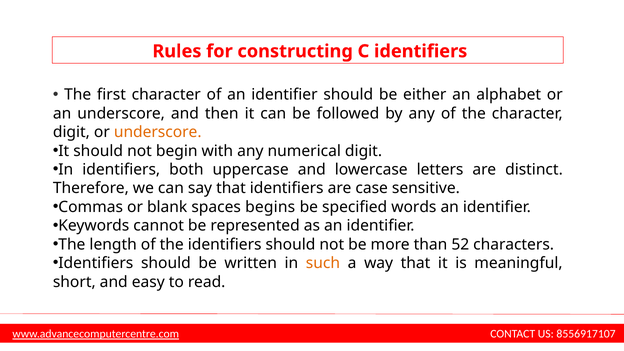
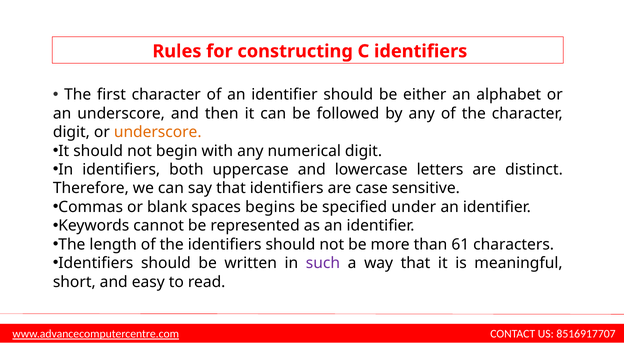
words: words -> under (414, 207)
52: 52 -> 61 (460, 244)
such colour: orange -> purple (323, 263)
8556917107: 8556917107 -> 8516917707 (586, 334)
